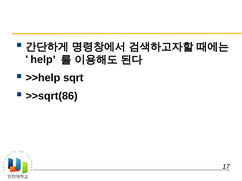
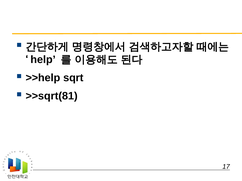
>>sqrt(86: >>sqrt(86 -> >>sqrt(81 (52, 96)
